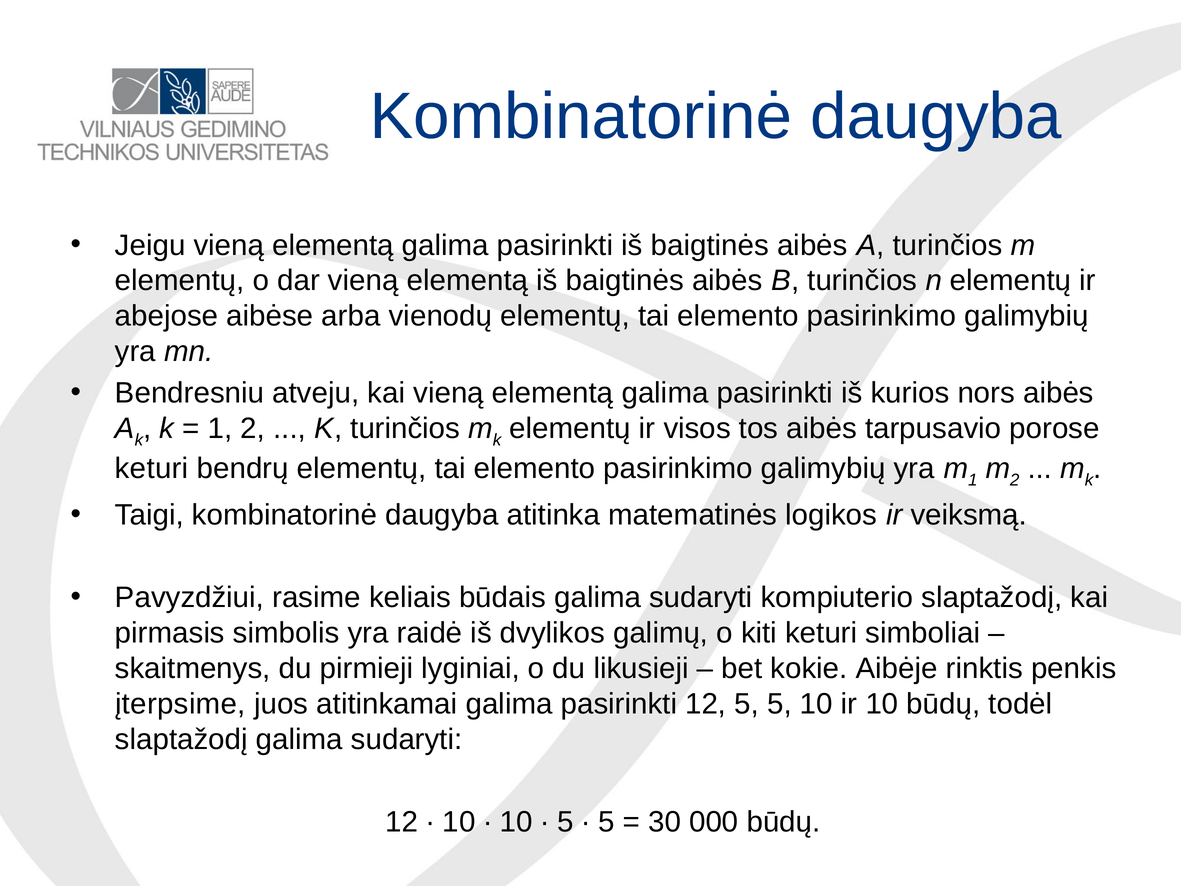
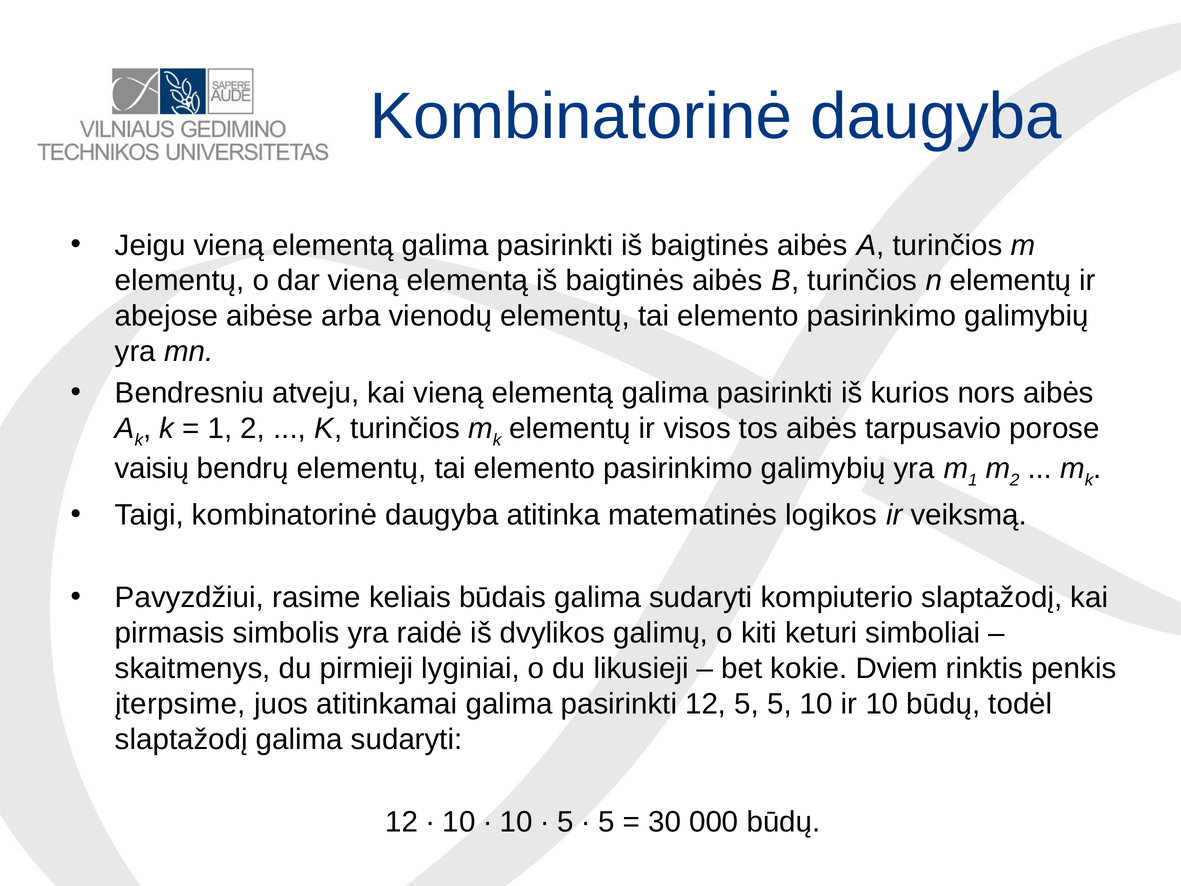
keturi: keturi -> vaisių (152, 469)
Aibėje: Aibėje -> Dviem (897, 668)
